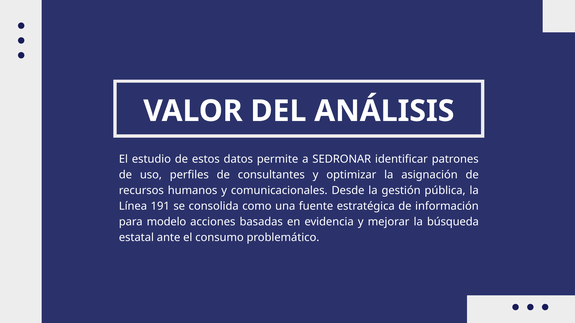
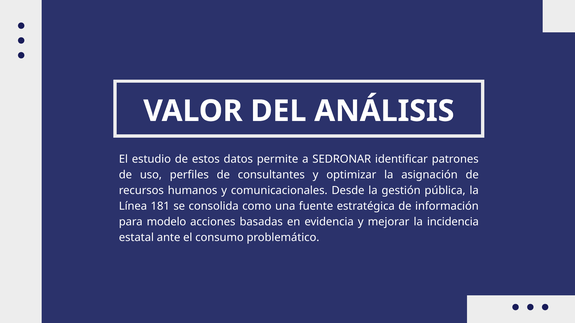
191: 191 -> 181 (160, 206)
búsqueda: búsqueda -> incidencia (453, 222)
